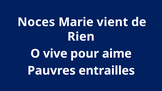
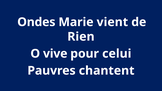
Noces: Noces -> Ondes (36, 22)
aime: aime -> celui (117, 54)
entrailles: entrailles -> chantent (107, 71)
